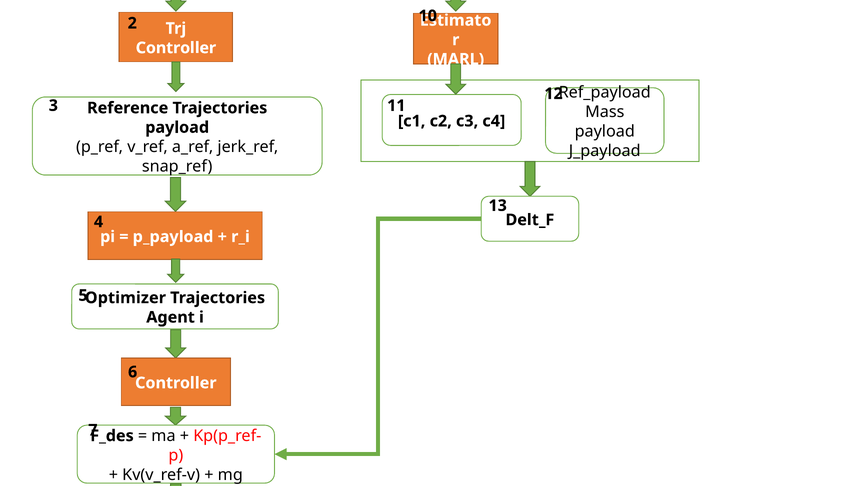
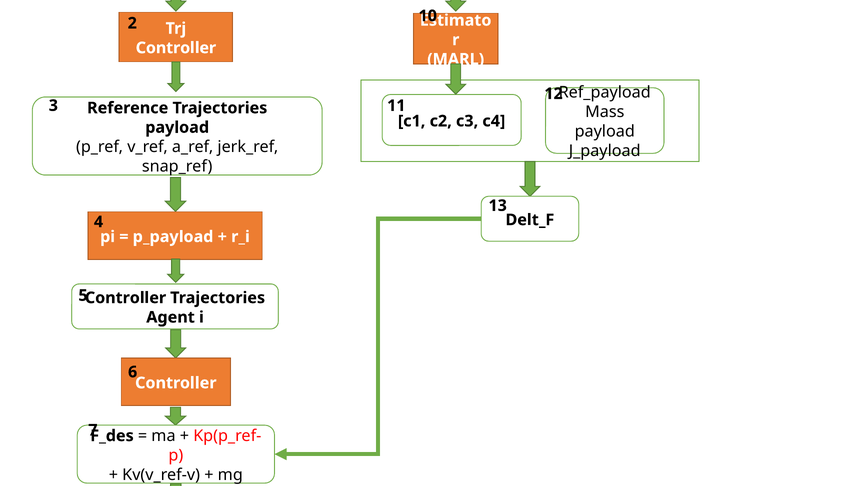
Optimizer: Optimizer -> Controller (125, 297)
